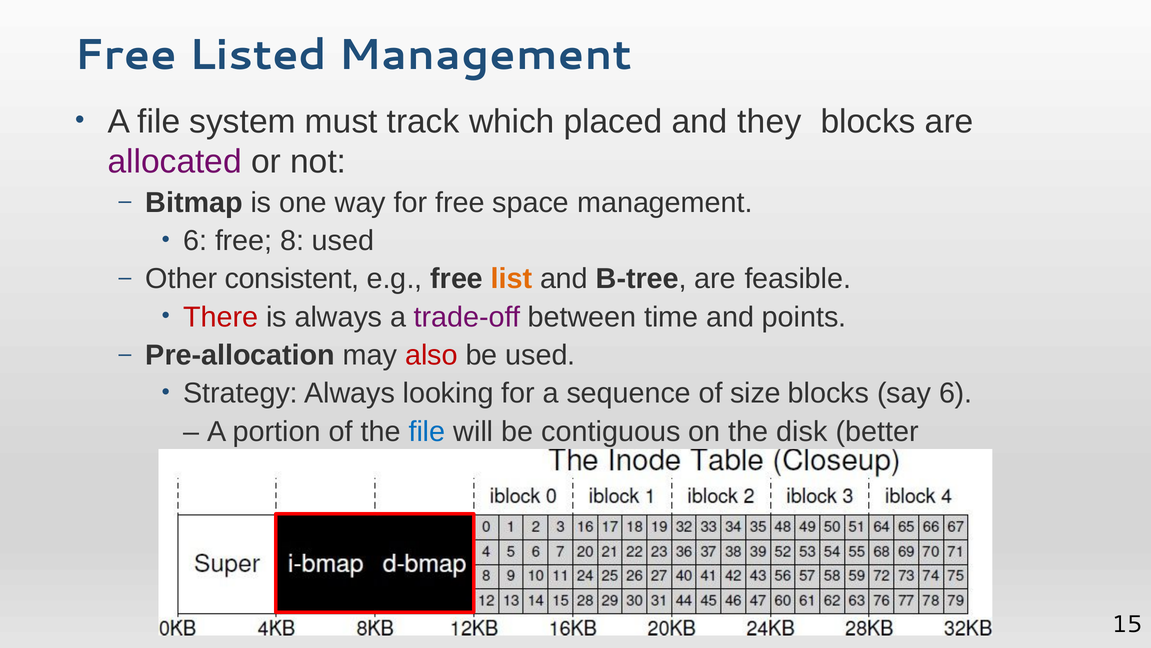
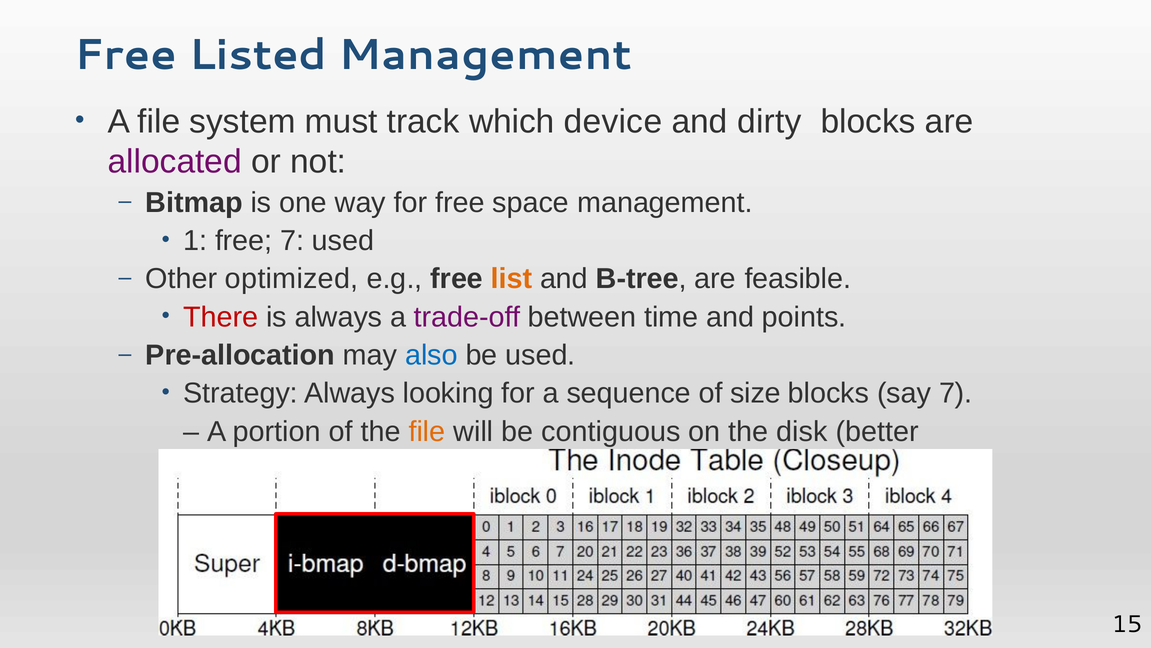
placed: placed -> device (613, 121)
they: they -> dirty (769, 121)
6: 6 -> 1 (195, 241)
free 8: 8 -> 7 (292, 241)
consistent: consistent -> optimized (292, 279)
also colour: red -> blue (431, 355)
say 6: 6 -> 7 (956, 393)
file colour: blue -> orange (427, 431)
